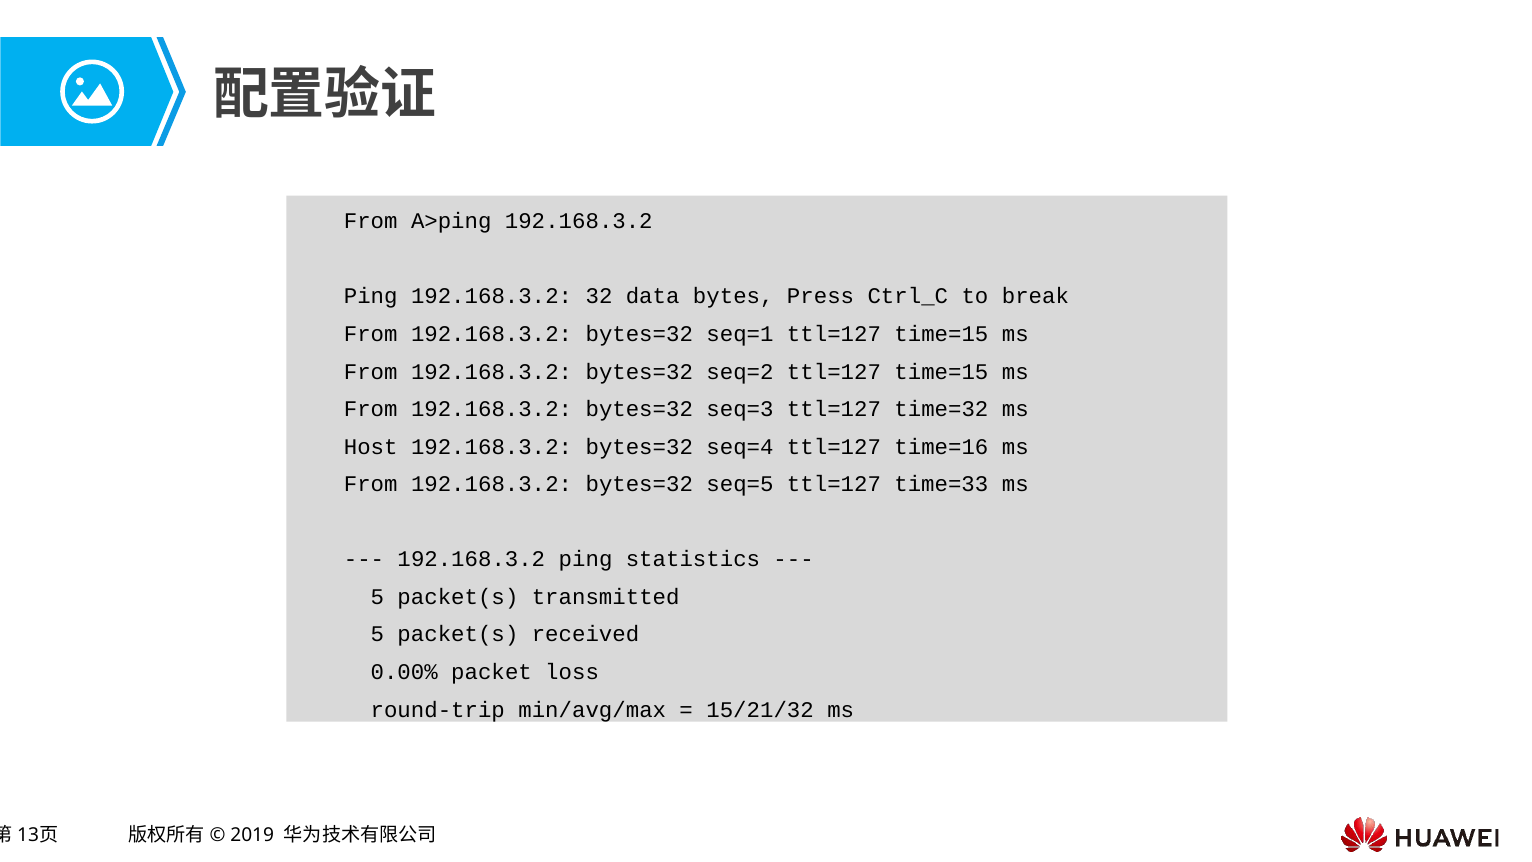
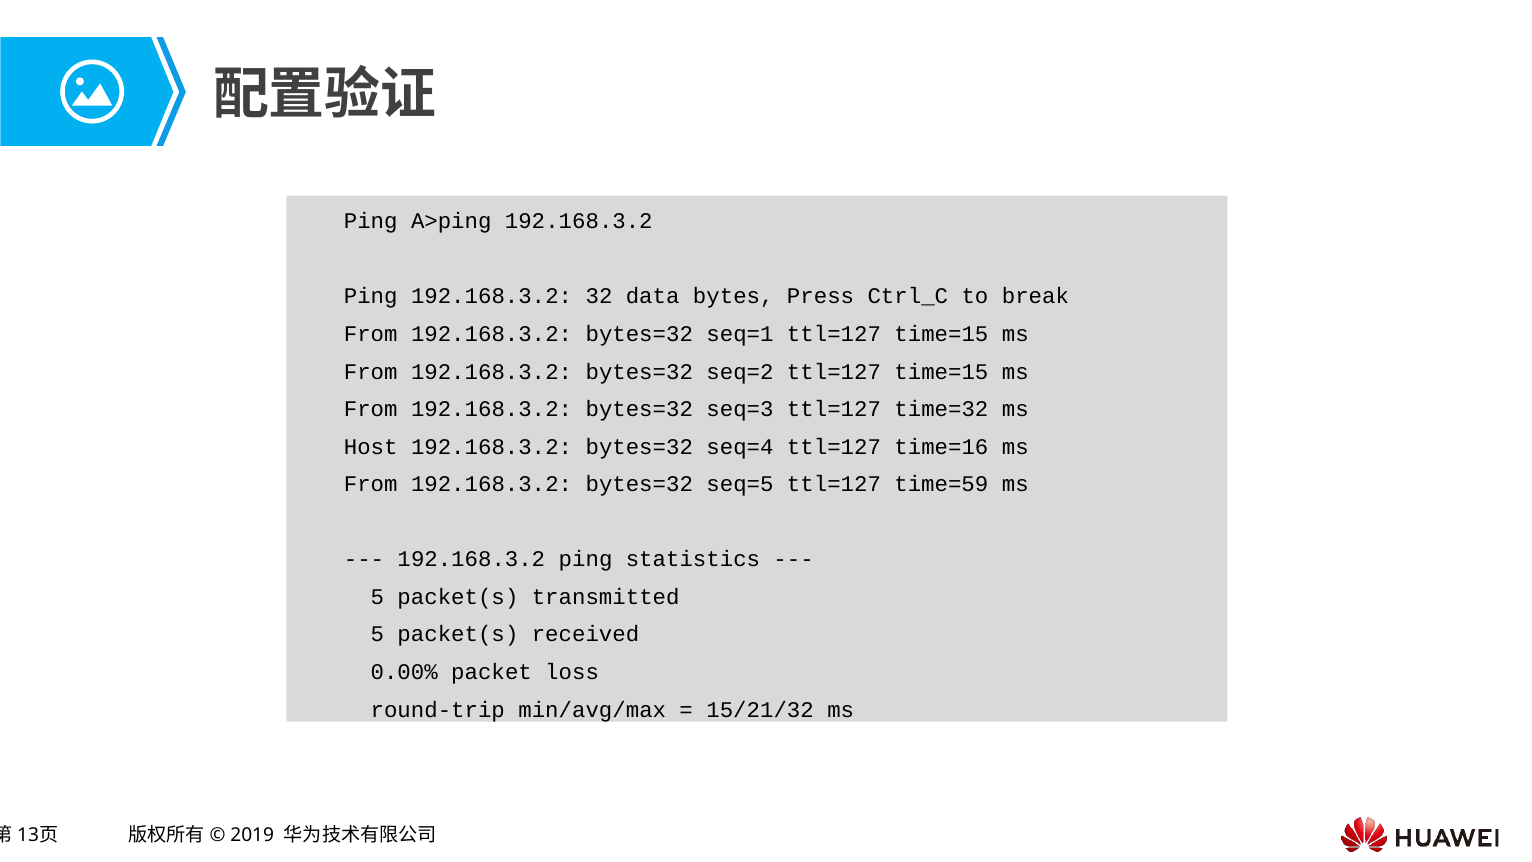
From: From -> Ping (371, 221)
time=33: time=33 -> time=59 (941, 484)
